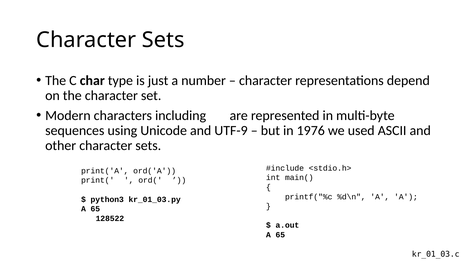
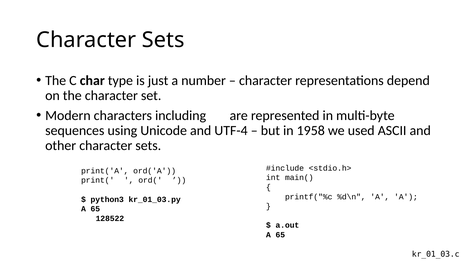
UTF-9: UTF-9 -> UTF-4 (231, 130)
1976: 1976 -> 1958 (311, 130)
